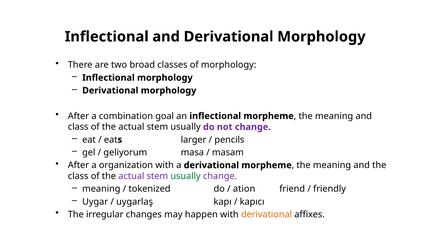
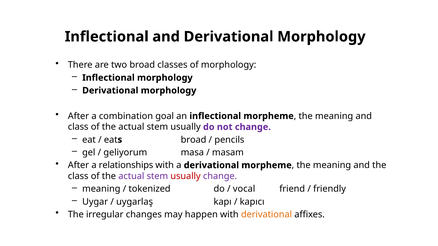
larger: larger -> broad (194, 140)
organization: organization -> relationships (126, 165)
usually colour: green -> red (186, 176)
ation: ation -> vocal (244, 189)
